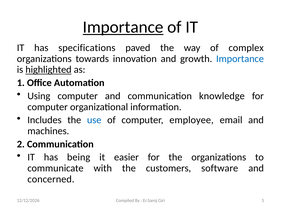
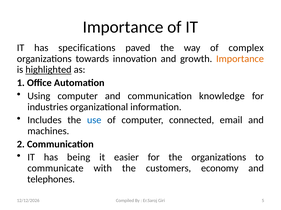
Importance underline: present -> none (123, 27)
Importance colour: blue -> orange (240, 59)
computer: computer -> industries (48, 107)
employee: employee -> connected (192, 120)
software: software -> economy (220, 169)
concerned: concerned -> telephones (51, 180)
